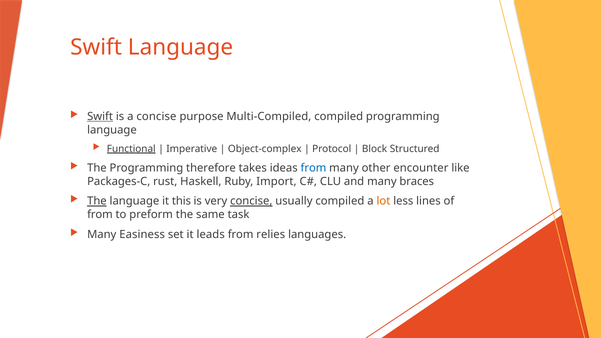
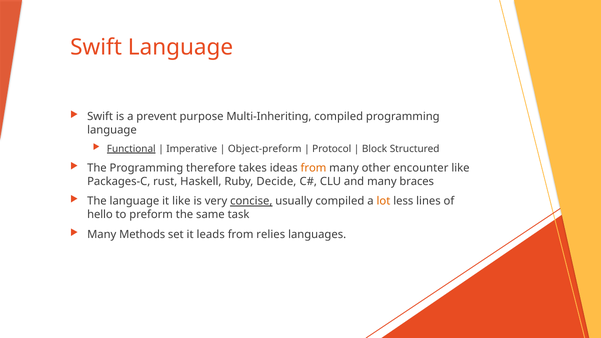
Swift underline: present -> none (100, 116)
a concise: concise -> prevent (157, 116)
Multi-Compiled: Multi-Compiled -> Multi-Inheriting (269, 116)
Object-complex: Object-complex -> Object-preform (265, 149)
from colour: blue -> orange (313, 168)
Import: Import -> Decide (276, 181)
The underline: present -> none (97, 201)
it this: this -> like (181, 201)
from: from -> hello (100, 215)
Easiness: Easiness -> Methods (142, 235)
